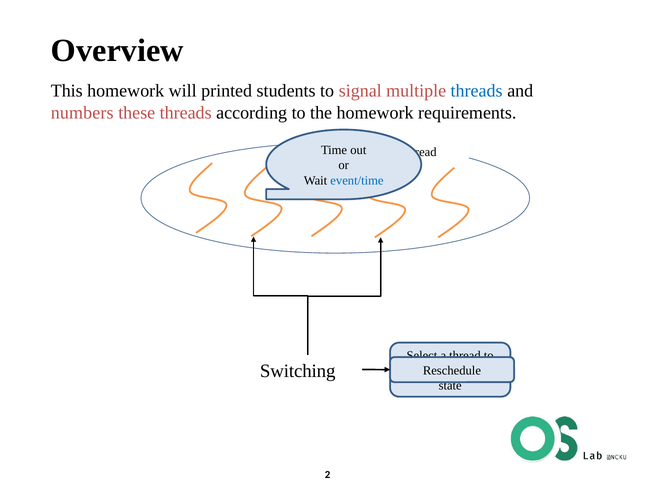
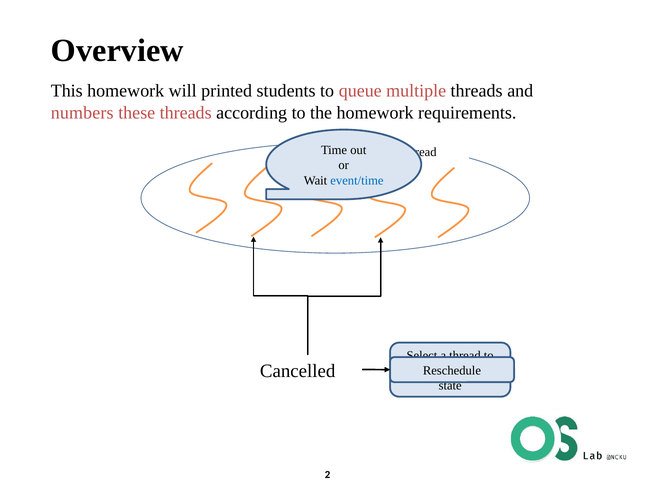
signal: signal -> queue (360, 91)
threads colour: blue -> black (477, 91)
Switching: Switching -> Cancelled (298, 371)
